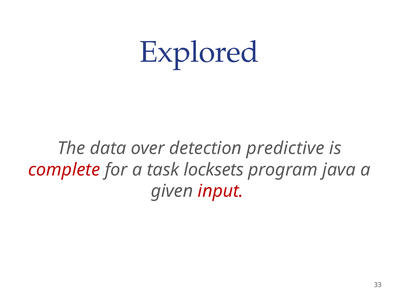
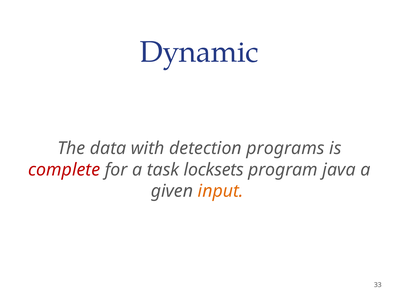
Explored: Explored -> Dynamic (199, 52)
over: over -> with (148, 149)
predictive: predictive -> programs (285, 149)
input colour: red -> orange (221, 191)
